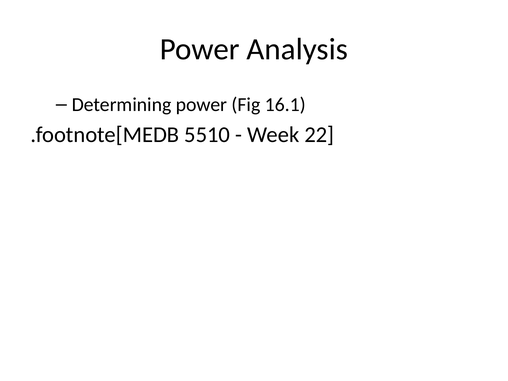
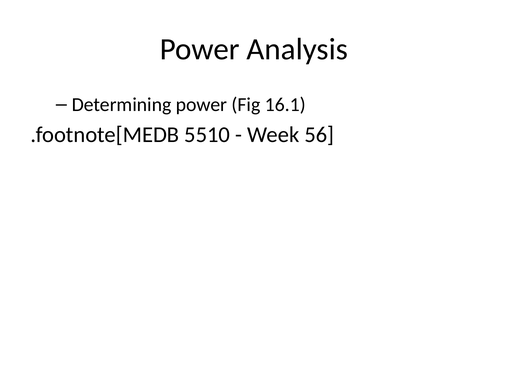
22: 22 -> 56 (319, 135)
